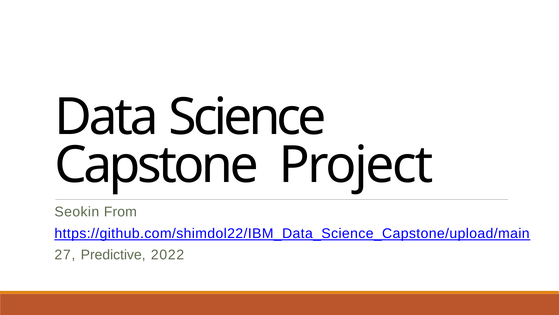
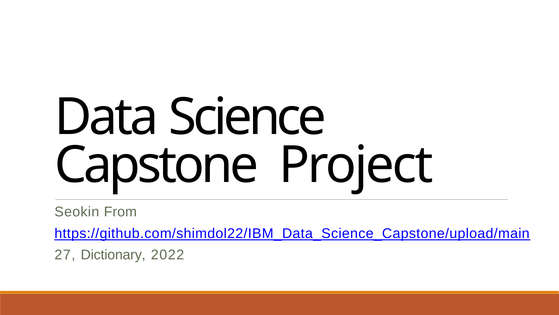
Predictive: Predictive -> Dictionary (113, 254)
